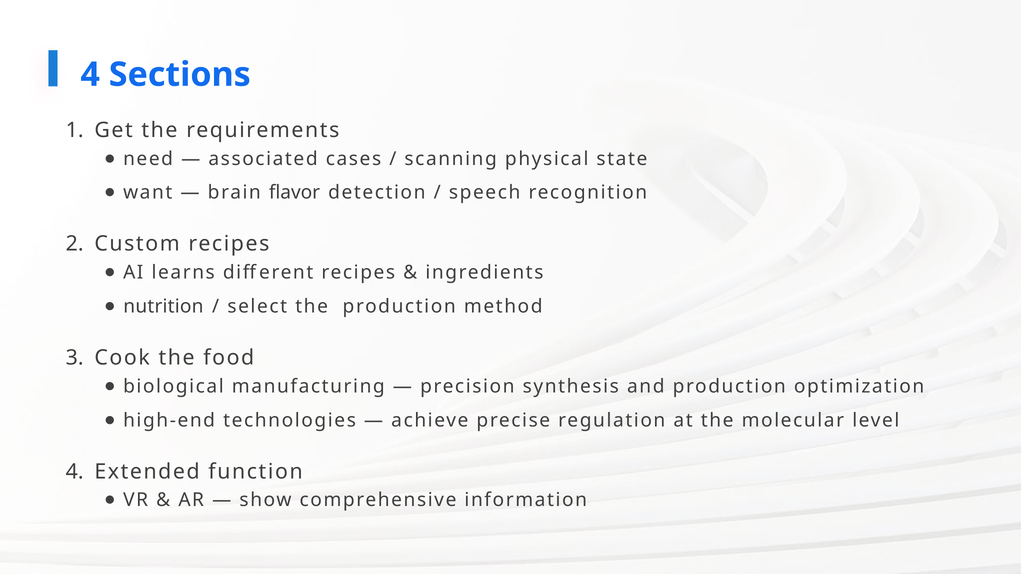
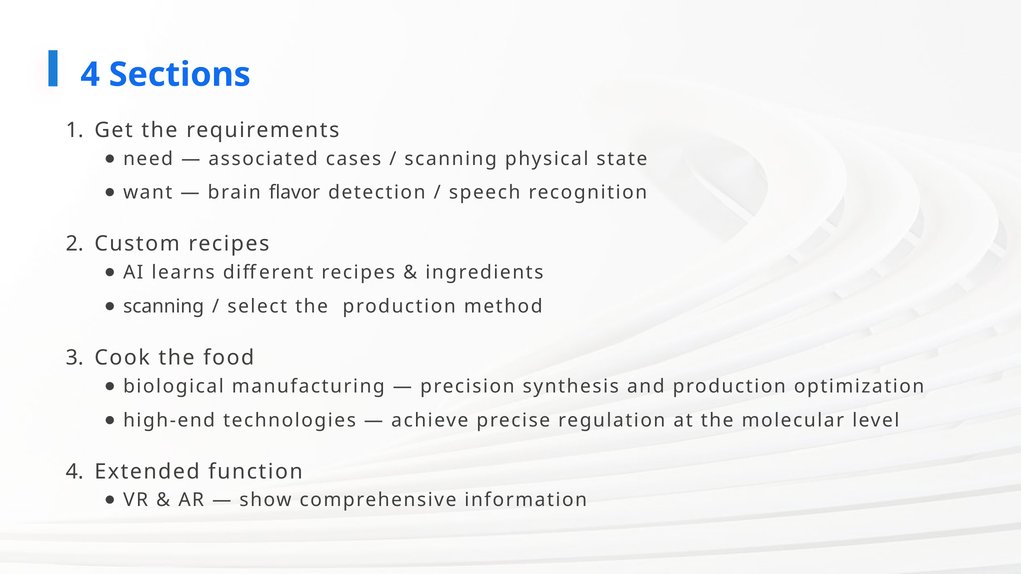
nutrition: nutrition -> scanning (164, 307)
